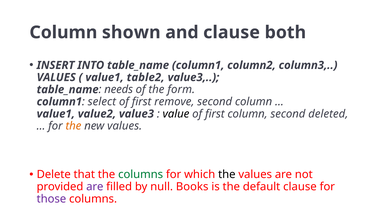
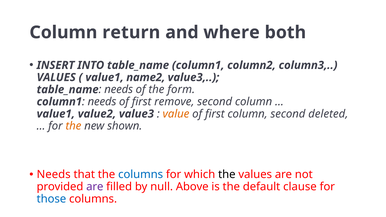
shown: shown -> return (131, 32)
and clause: clause -> where (232, 32)
table2: table2 -> name2 (146, 77)
select: select -> needs (102, 102)
value colour: black -> orange (176, 114)
new values: values -> shown (125, 126)
Delete: Delete -> Needs (54, 175)
columns colour: green -> blue (141, 175)
Books: Books -> Above (192, 187)
those colour: purple -> blue (51, 199)
